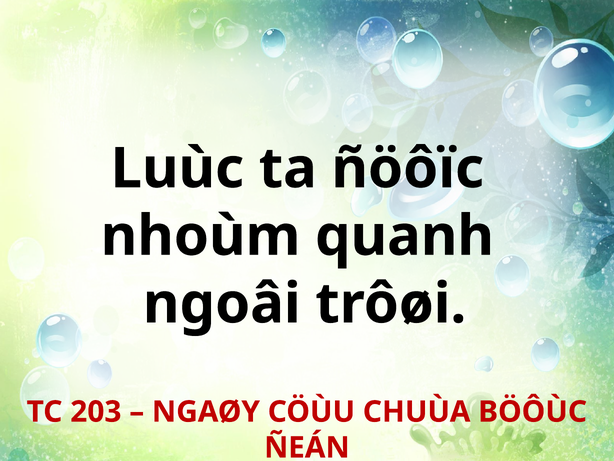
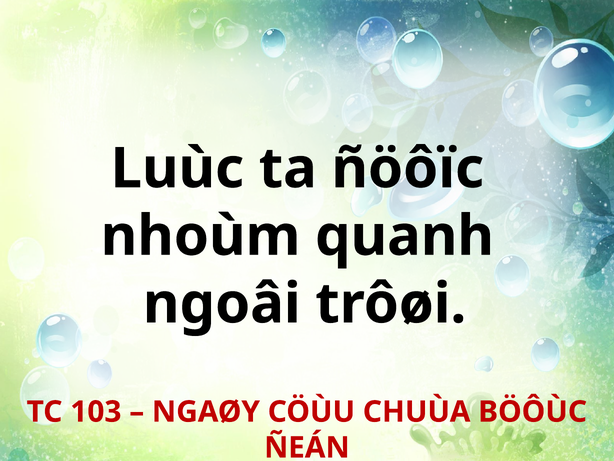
203: 203 -> 103 (96, 411)
